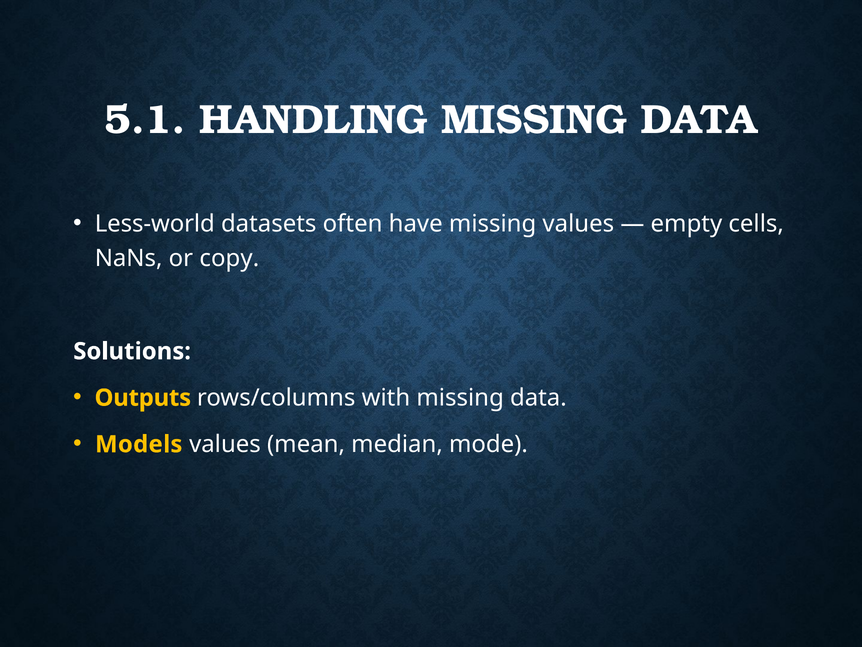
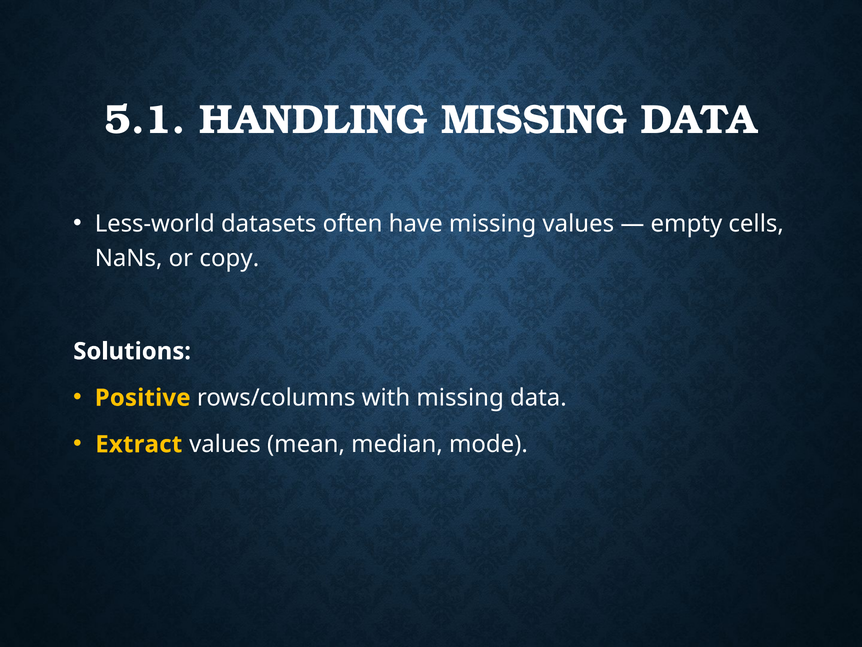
Outputs: Outputs -> Positive (143, 398)
Models: Models -> Extract (139, 444)
